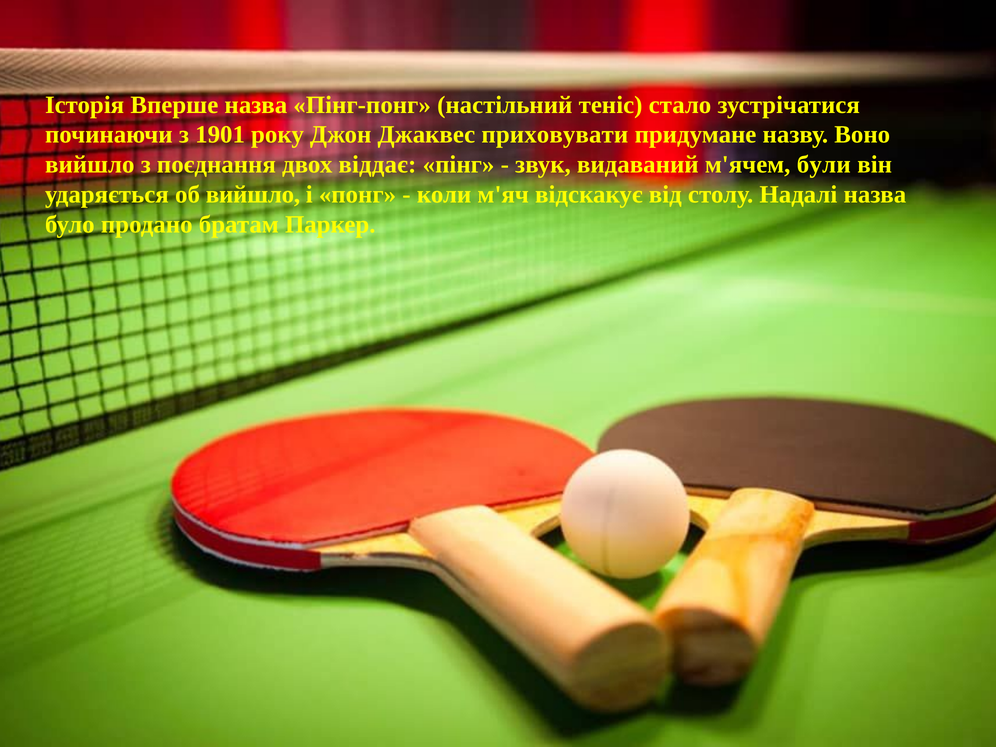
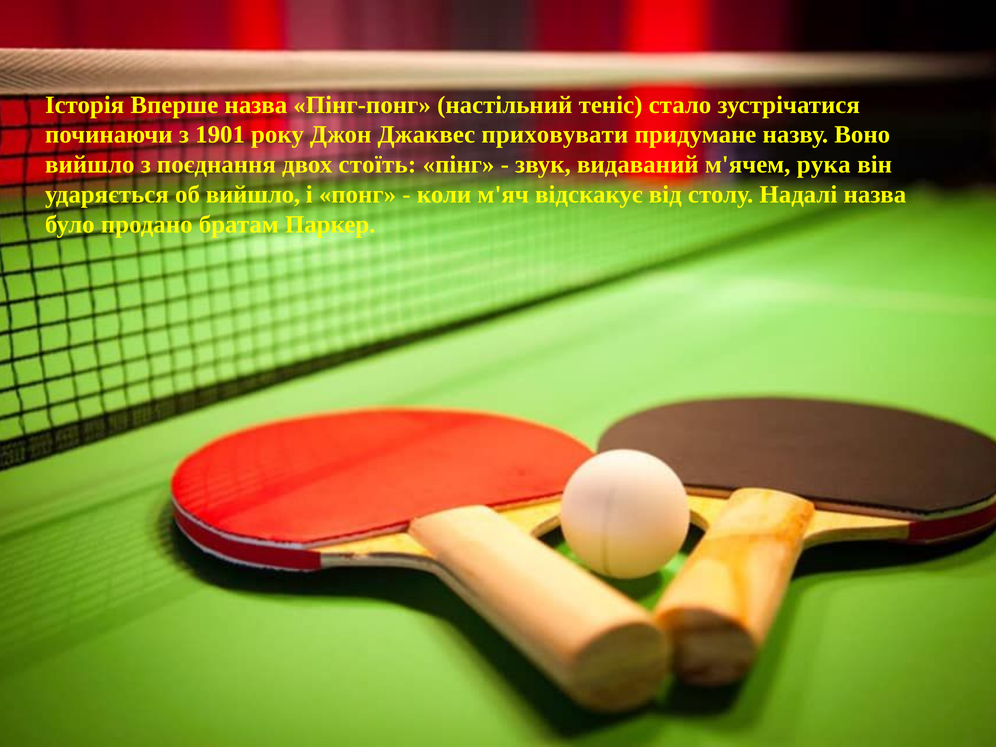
віддає: віддає -> стоїть (377, 165)
були: були -> рука (824, 165)
